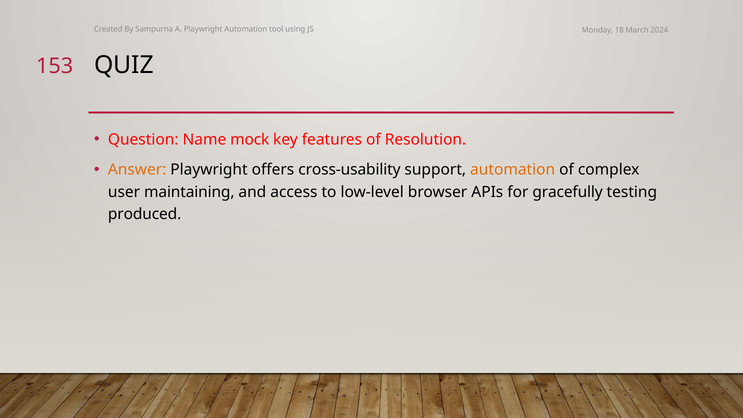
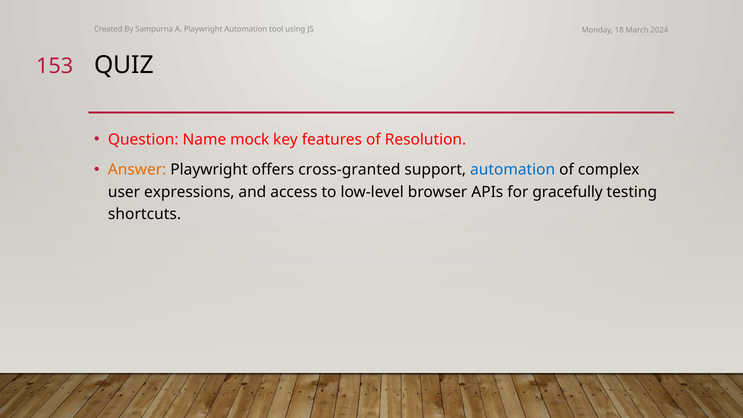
cross-usability: cross-usability -> cross-granted (349, 170)
automation colour: orange -> blue (513, 170)
maintaining: maintaining -> expressions (189, 192)
produced: produced -> shortcuts (145, 214)
